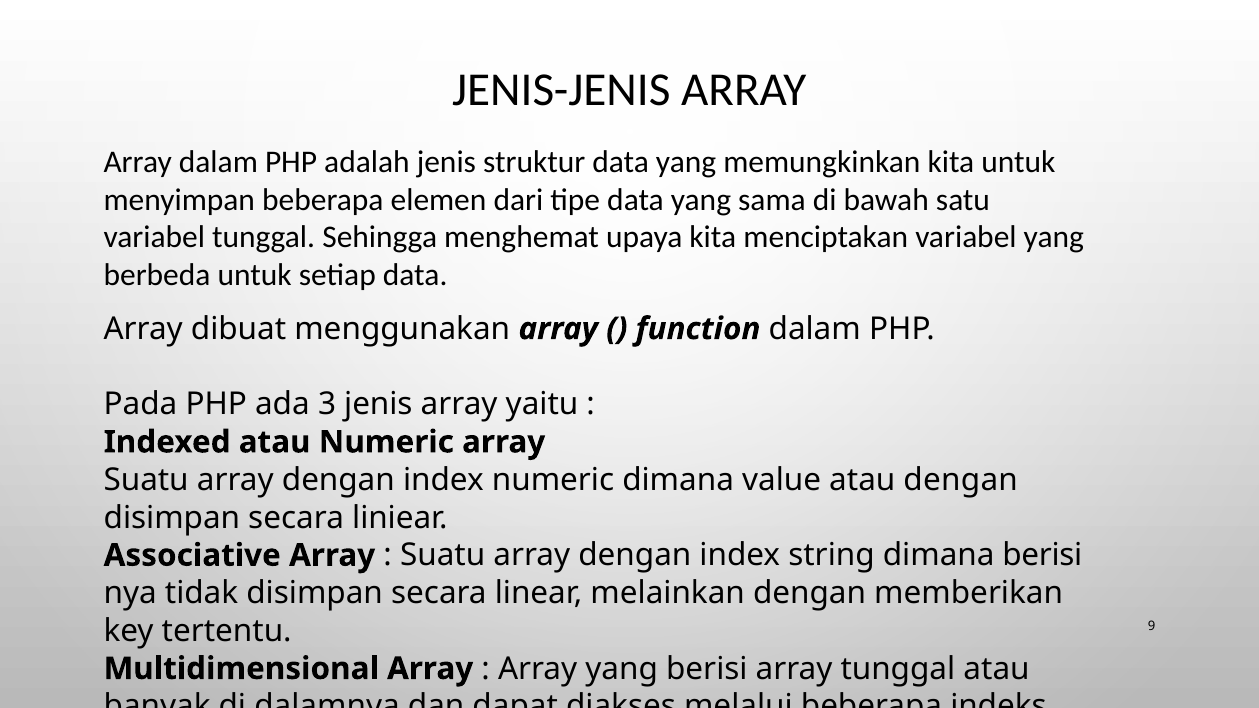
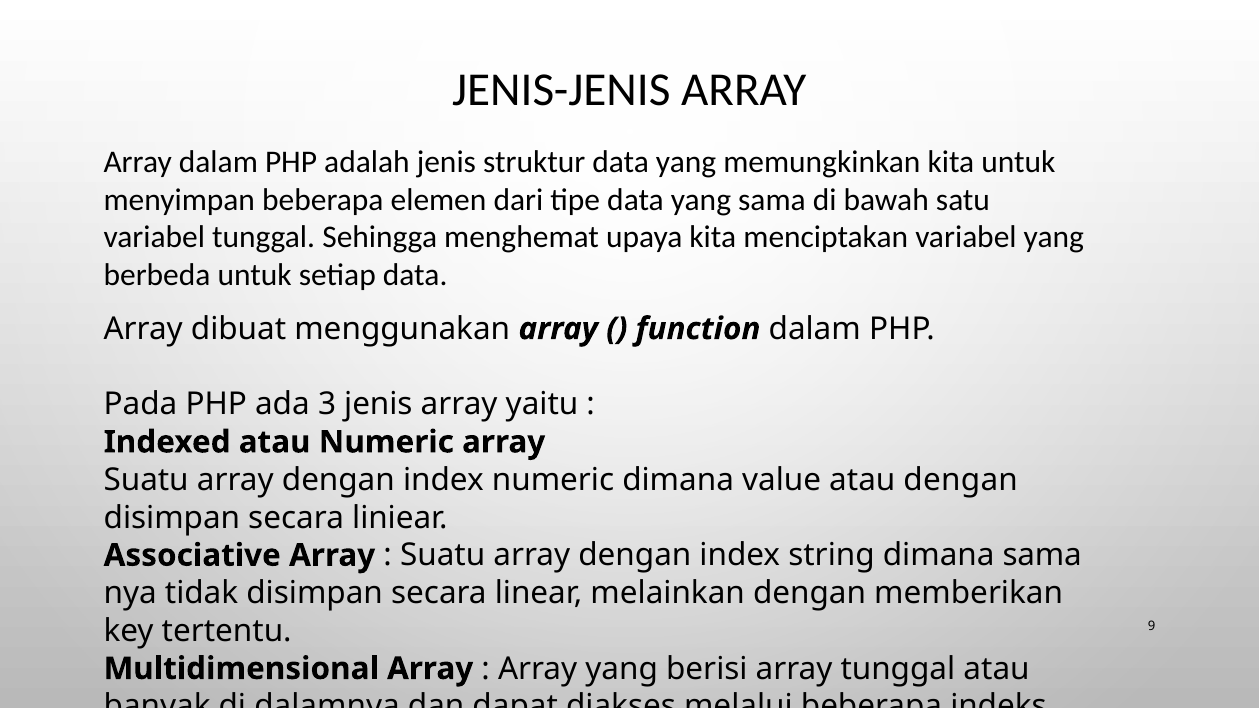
dimana berisi: berisi -> sama (1042, 556)
